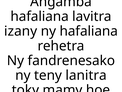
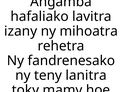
hafaliana: hafaliana -> hafaliako (40, 16)
ny hafaliana: hafaliana -> mihoatra (89, 31)
